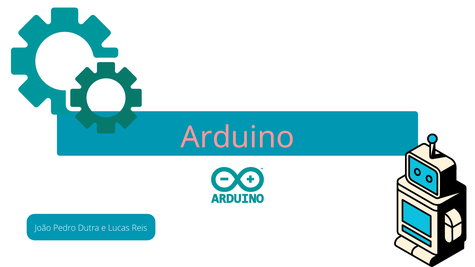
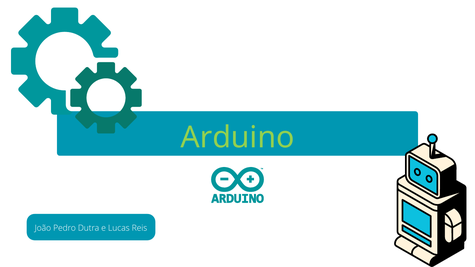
Arduino colour: pink -> light green (238, 137)
